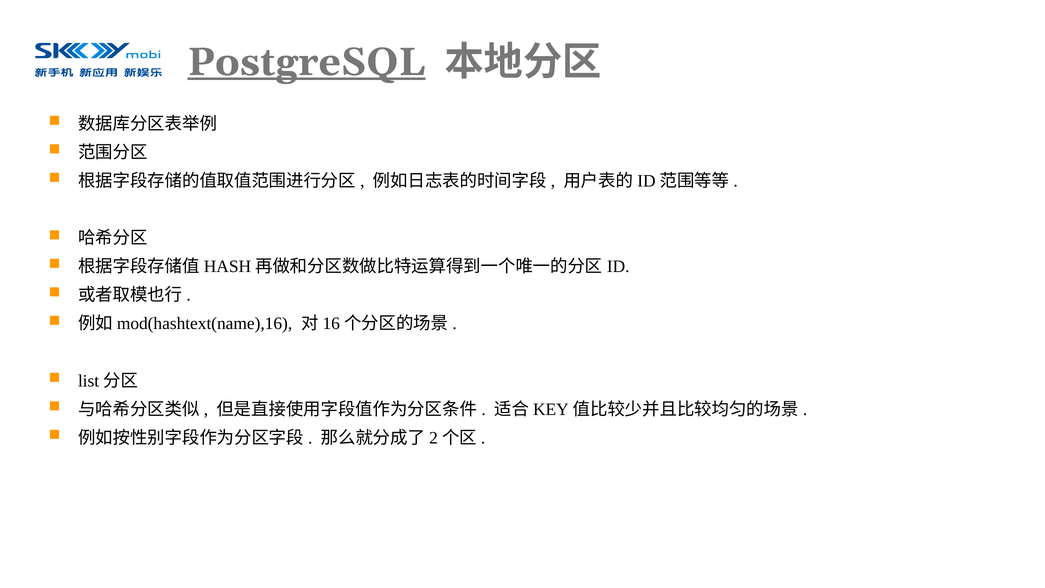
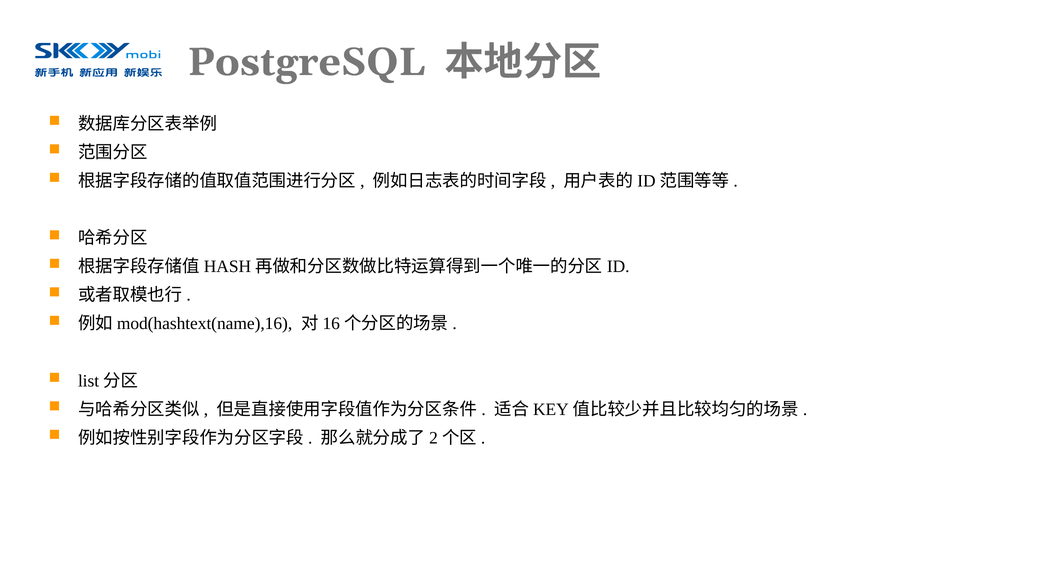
PostgreSQL underline: present -> none (306, 62)
